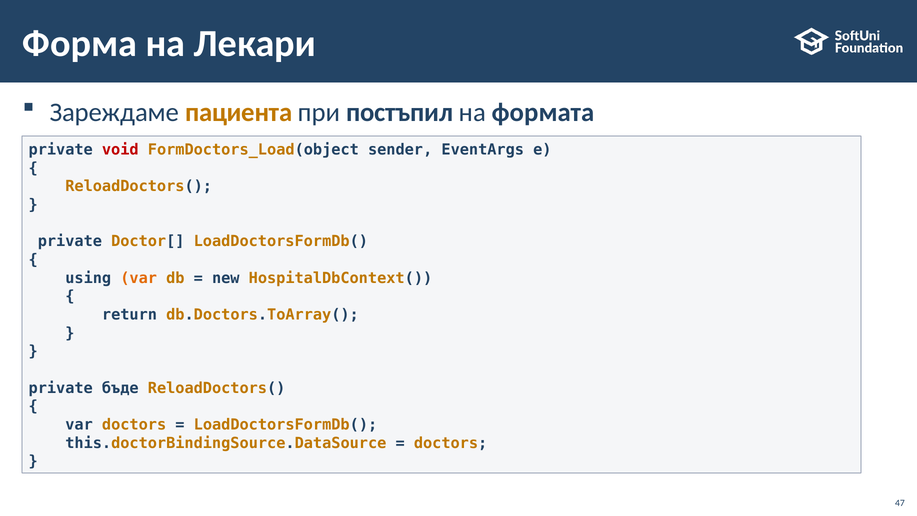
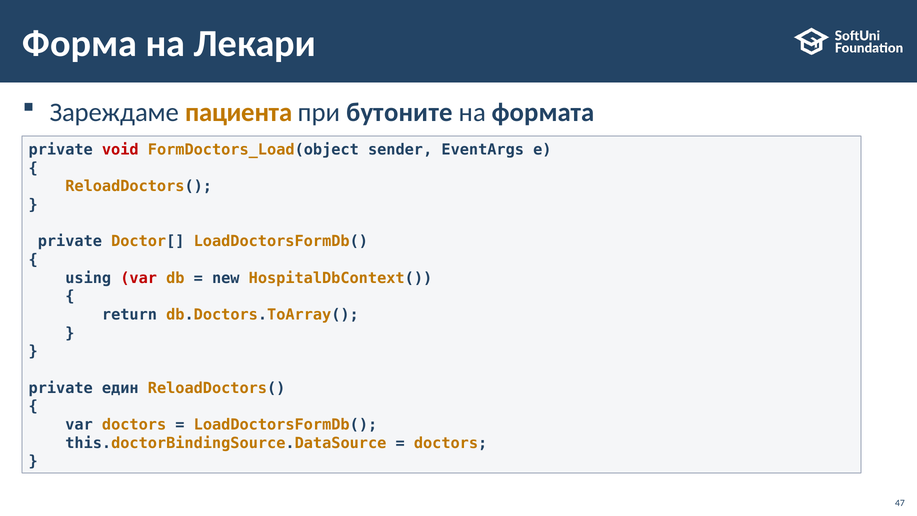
постъпил: постъпил -> бутоните (399, 112)
var colour: orange -> red (139, 278)
бъде: бъде -> един (120, 388)
